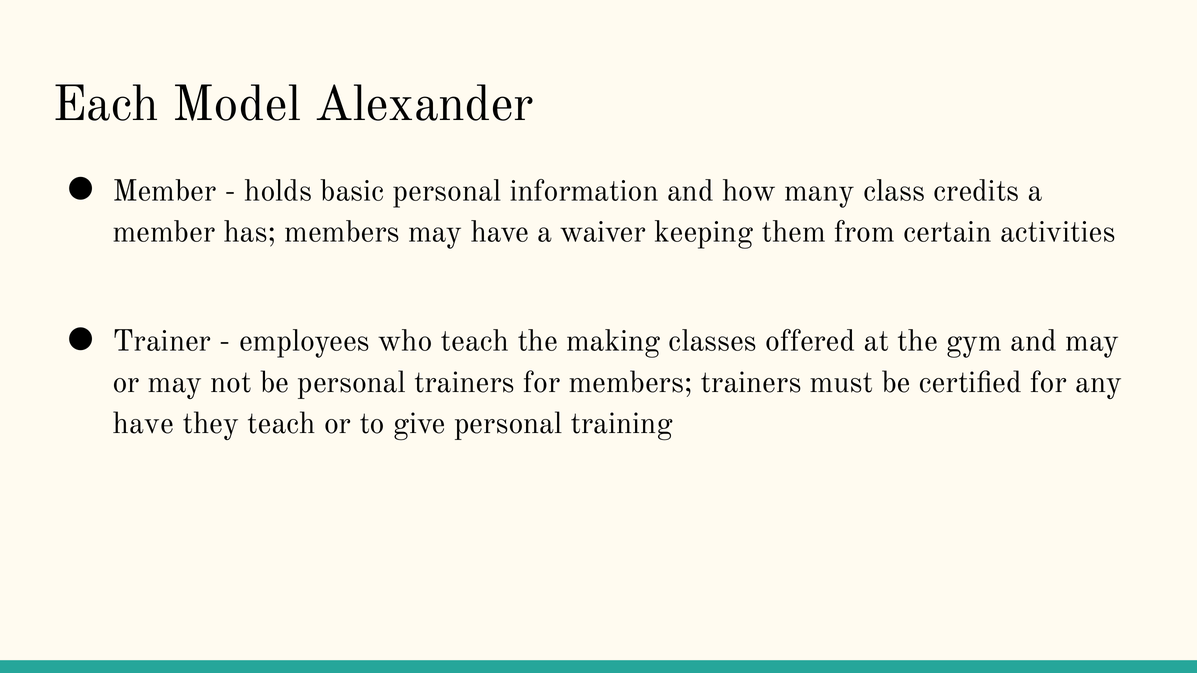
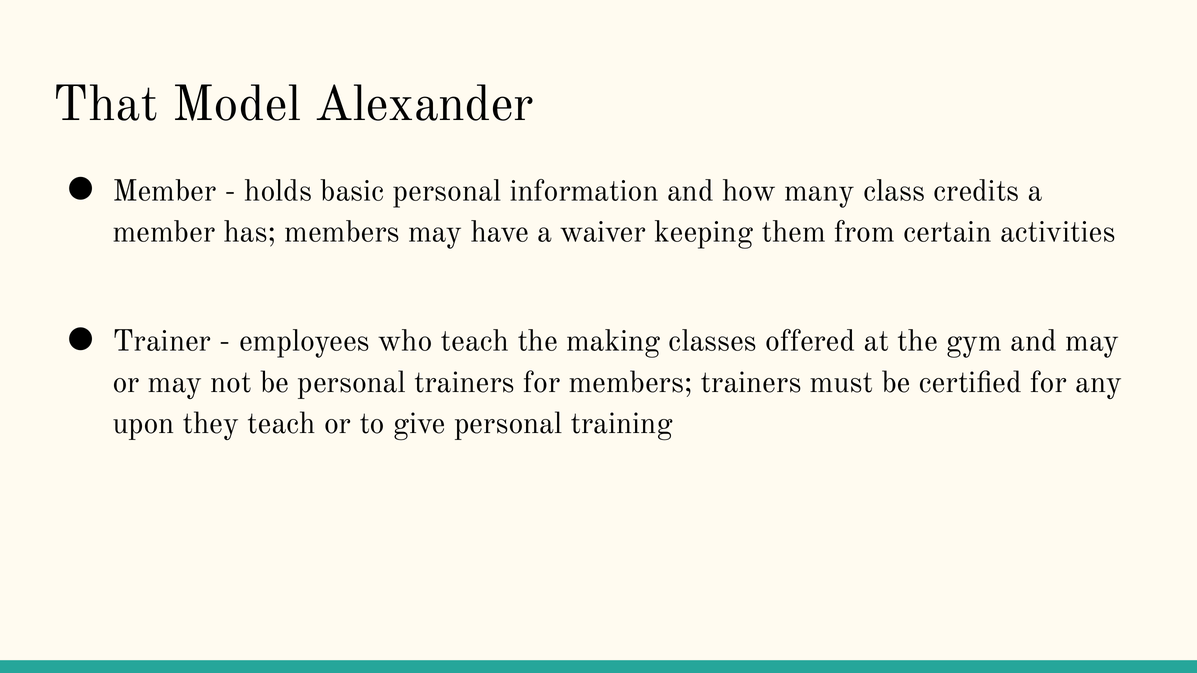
Each: Each -> That (105, 104)
have: have -> upon (144, 424)
